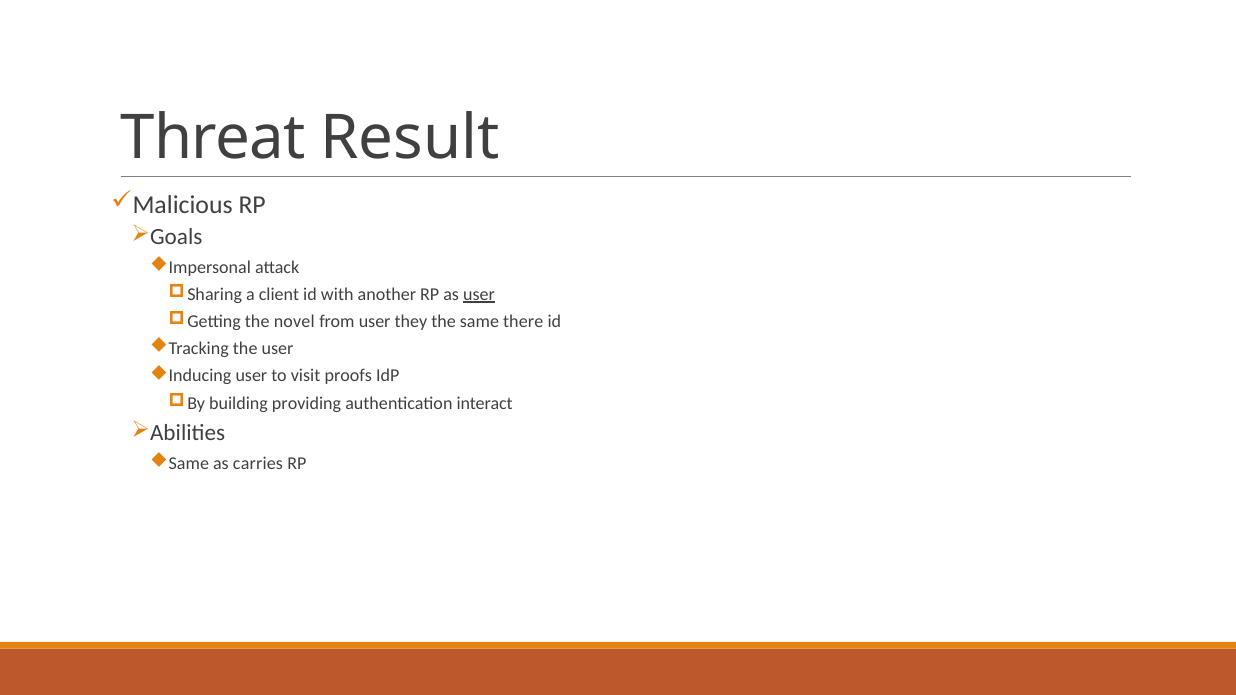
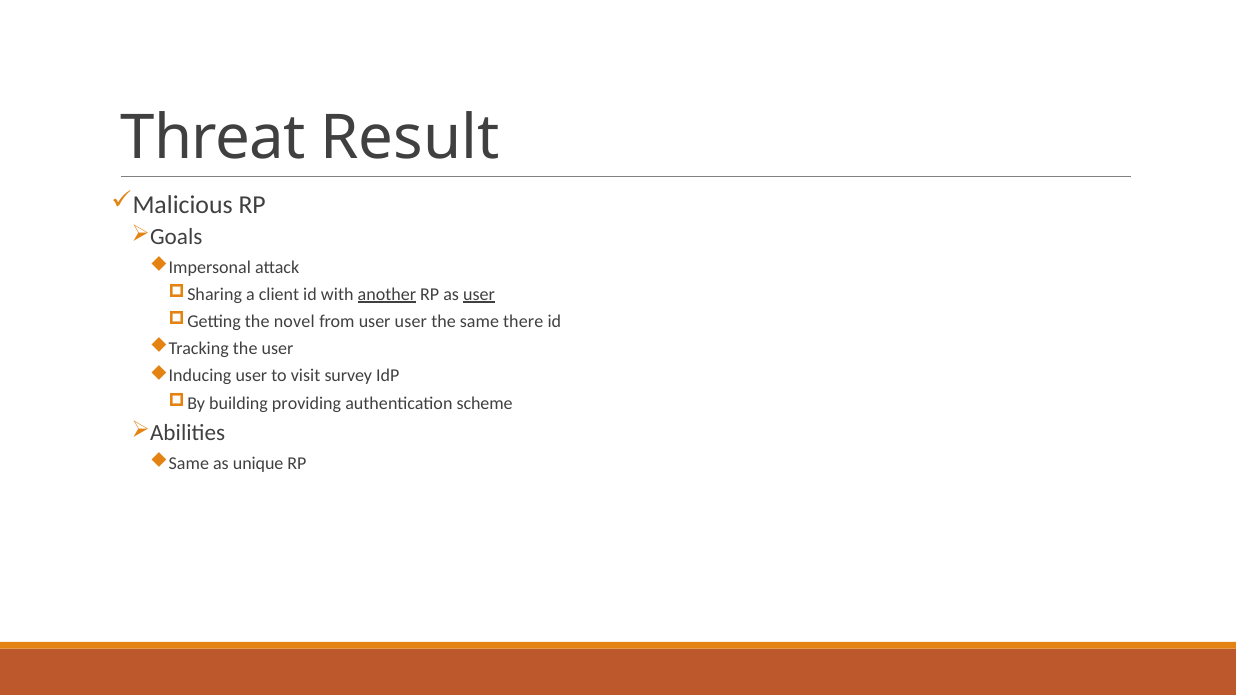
another underline: none -> present (387, 294)
user they: they -> user (411, 322)
proofs: proofs -> survey (348, 376)
interact: interact -> scheme (485, 403)
carries: carries -> unique (258, 463)
